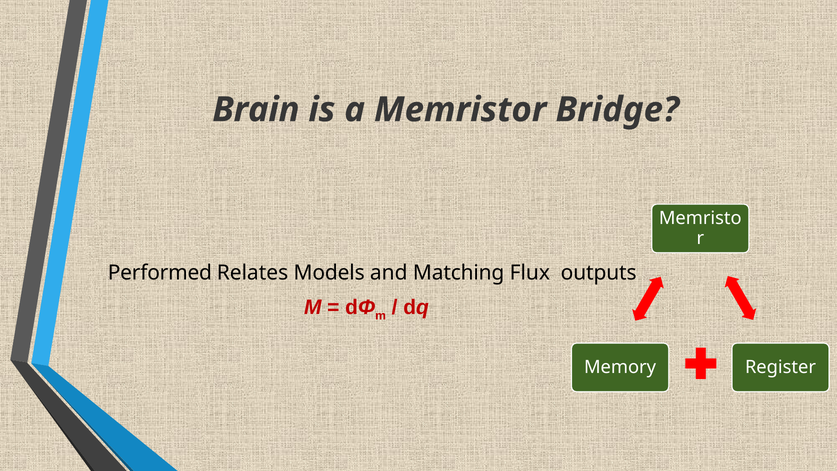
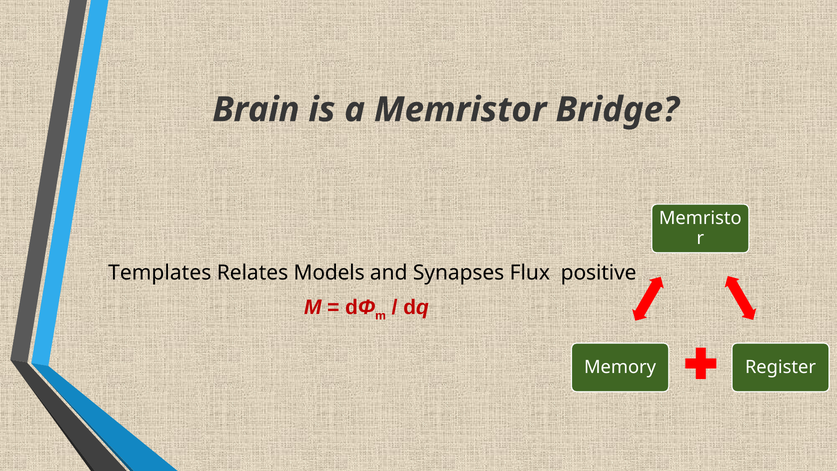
Performed: Performed -> Templates (160, 273)
Matching: Matching -> Synapses (459, 273)
outputs: outputs -> positive (599, 273)
